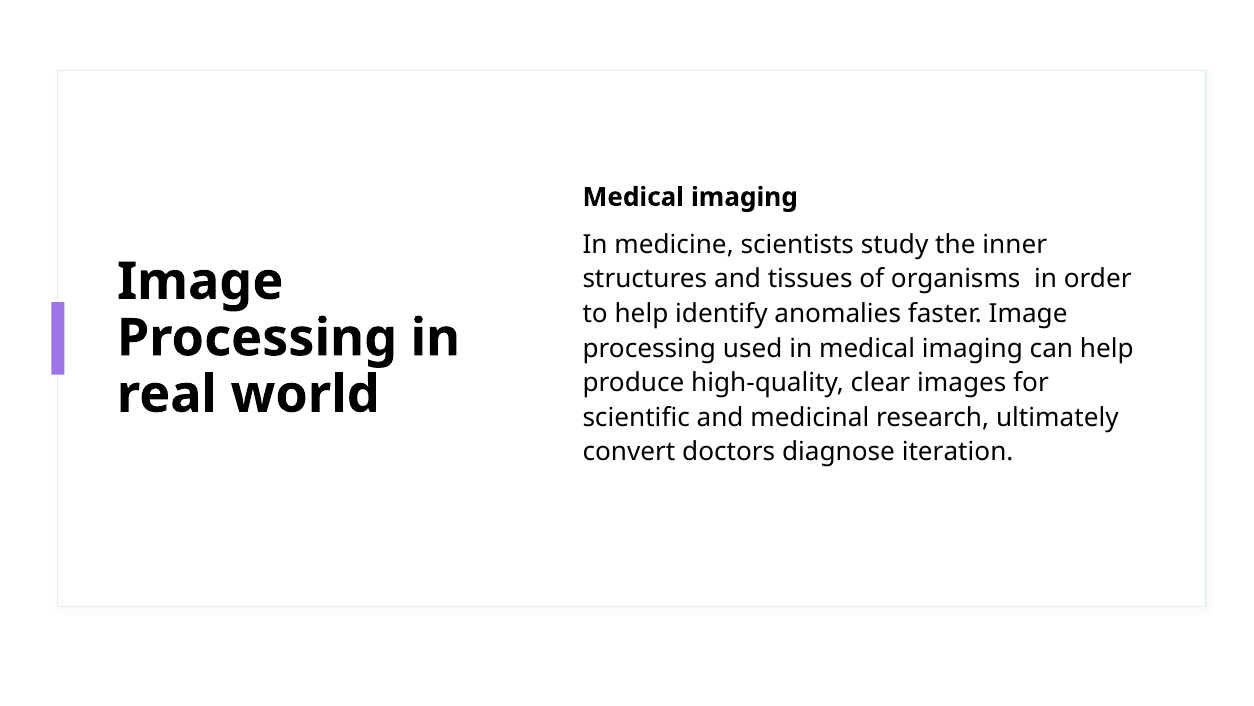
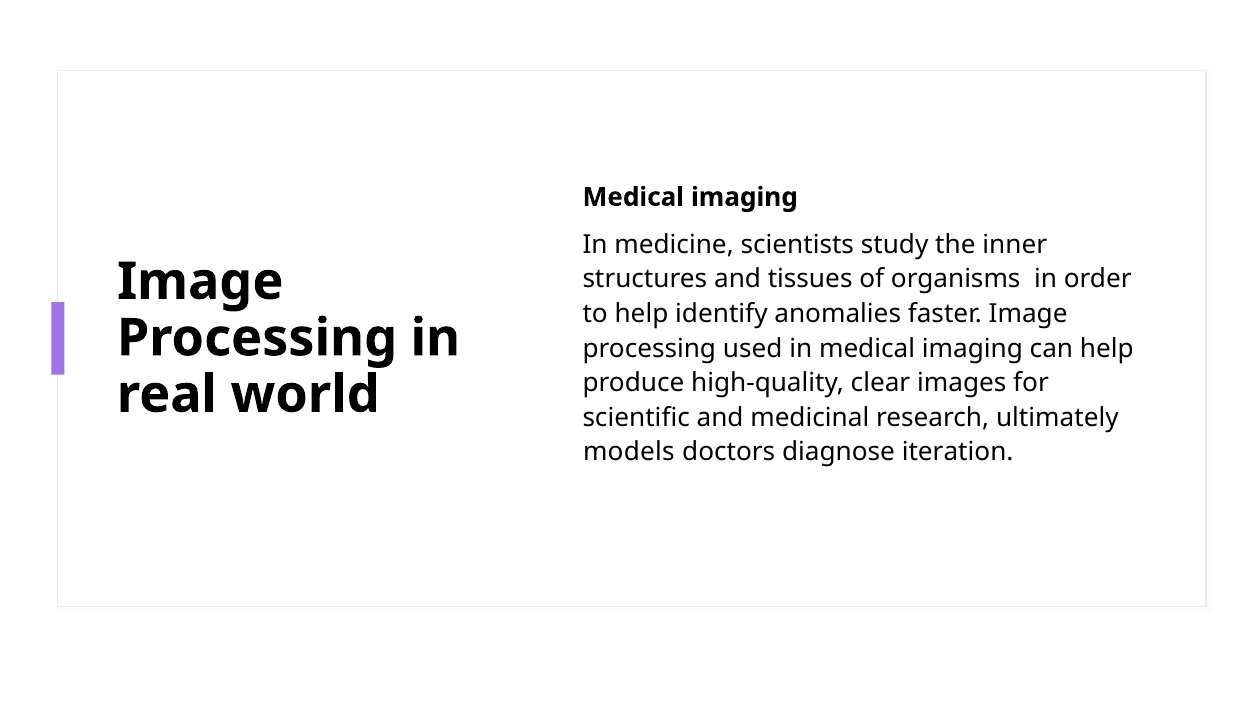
convert: convert -> models (629, 452)
